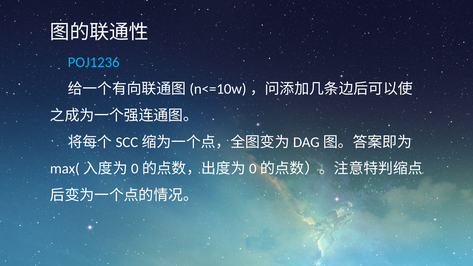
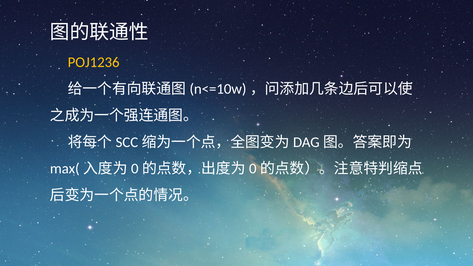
POJ1236 colour: light blue -> yellow (94, 62)
